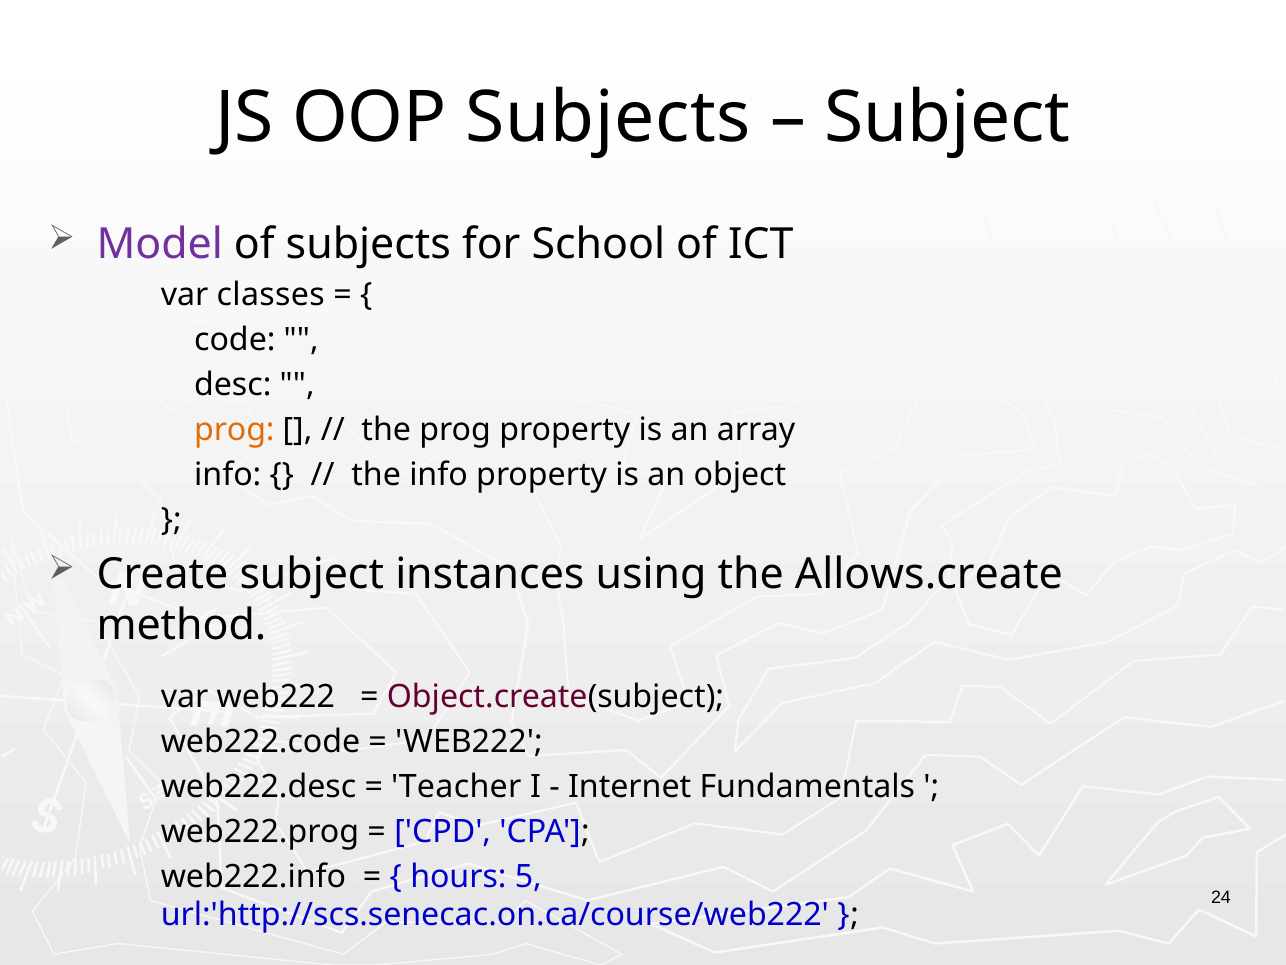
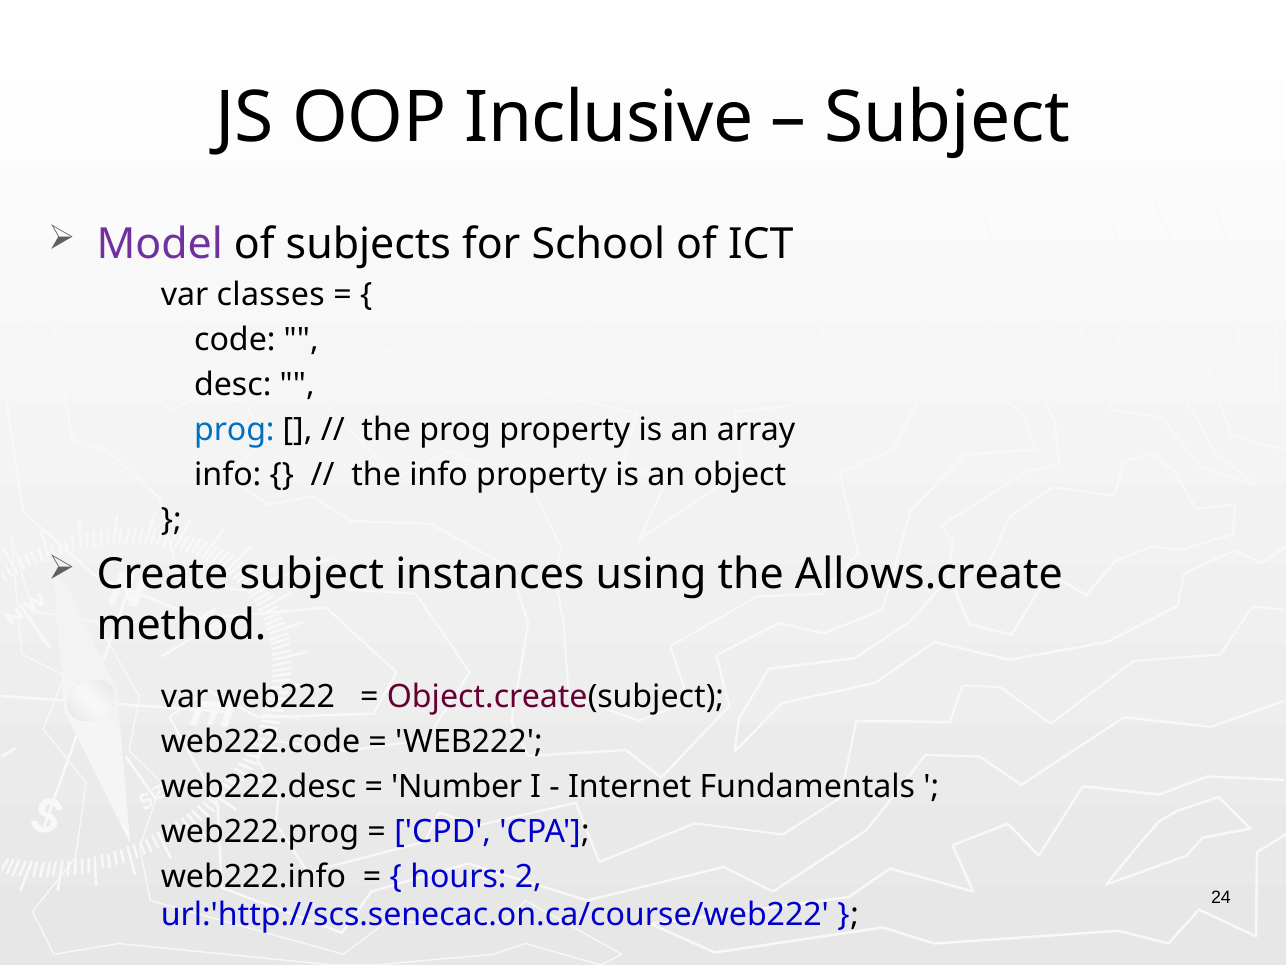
OOP Subjects: Subjects -> Inclusive (609, 117)
prog colour: orange -> blue (234, 430)
Teacher: Teacher -> Number (457, 786)
5: 5 -> 2 (528, 876)
